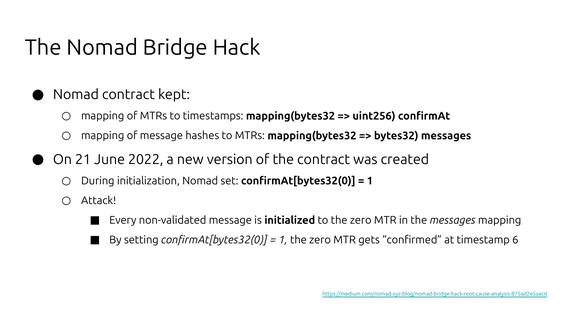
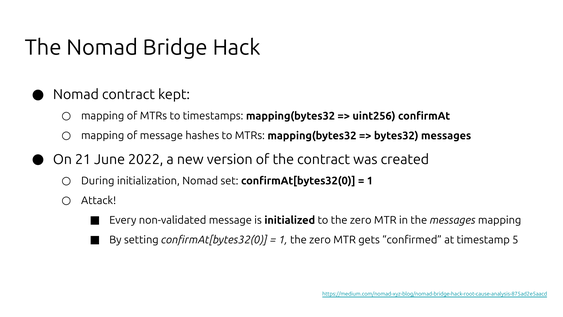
6: 6 -> 5 (515, 240)
